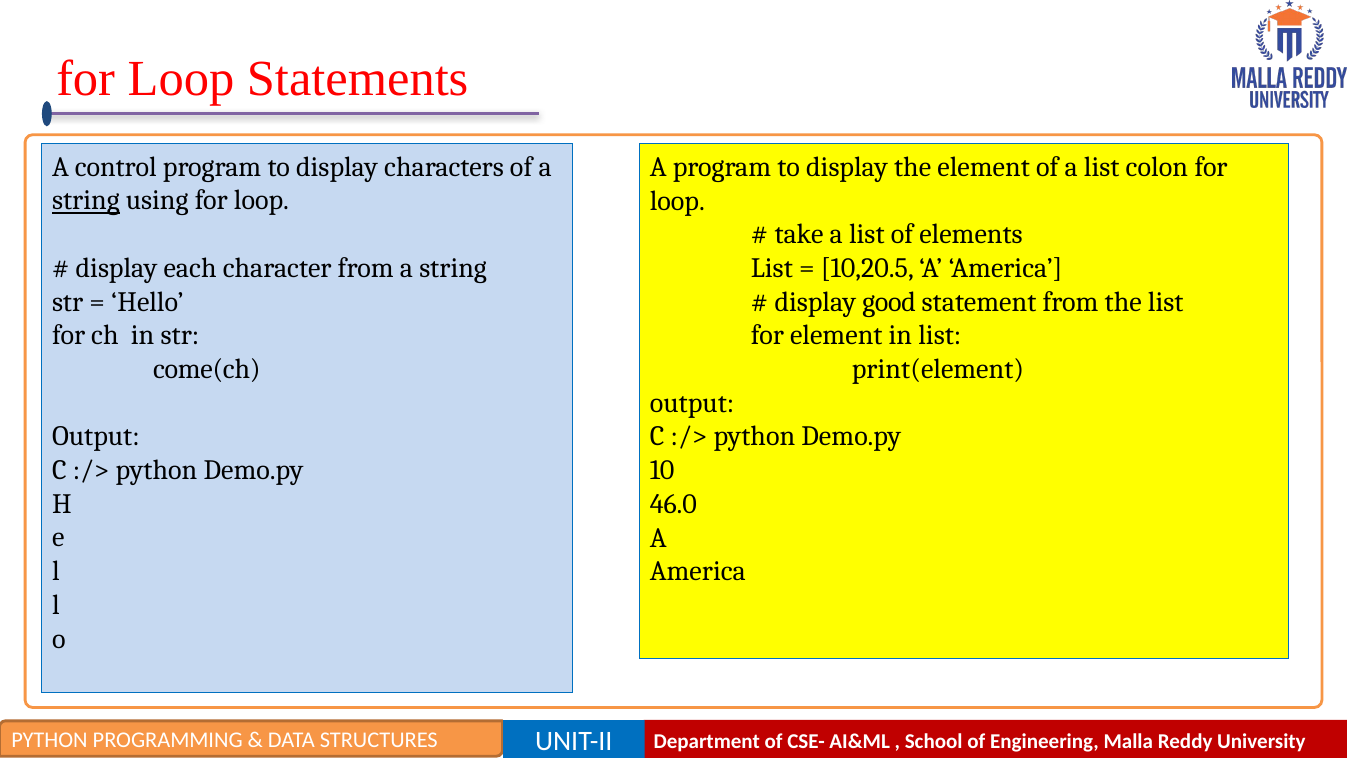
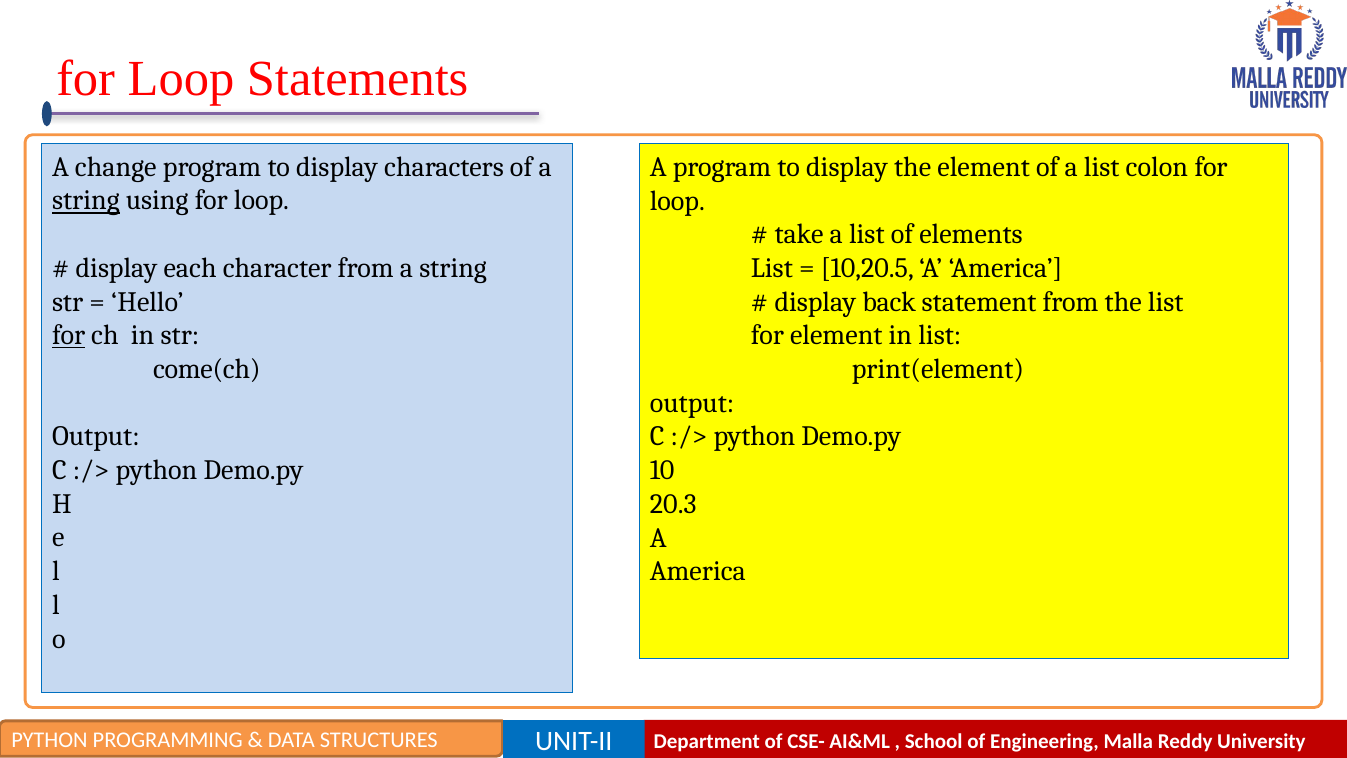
control: control -> change (116, 167)
good: good -> back (889, 302)
for underline: none -> present (69, 335)
46.0: 46.0 -> 20.3 (673, 504)
